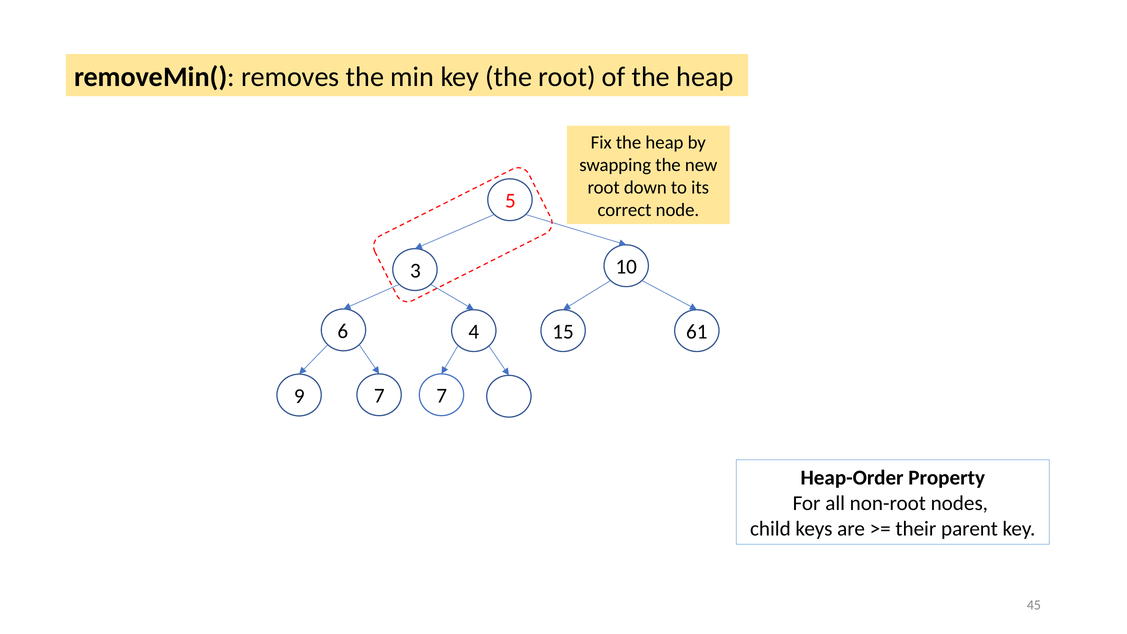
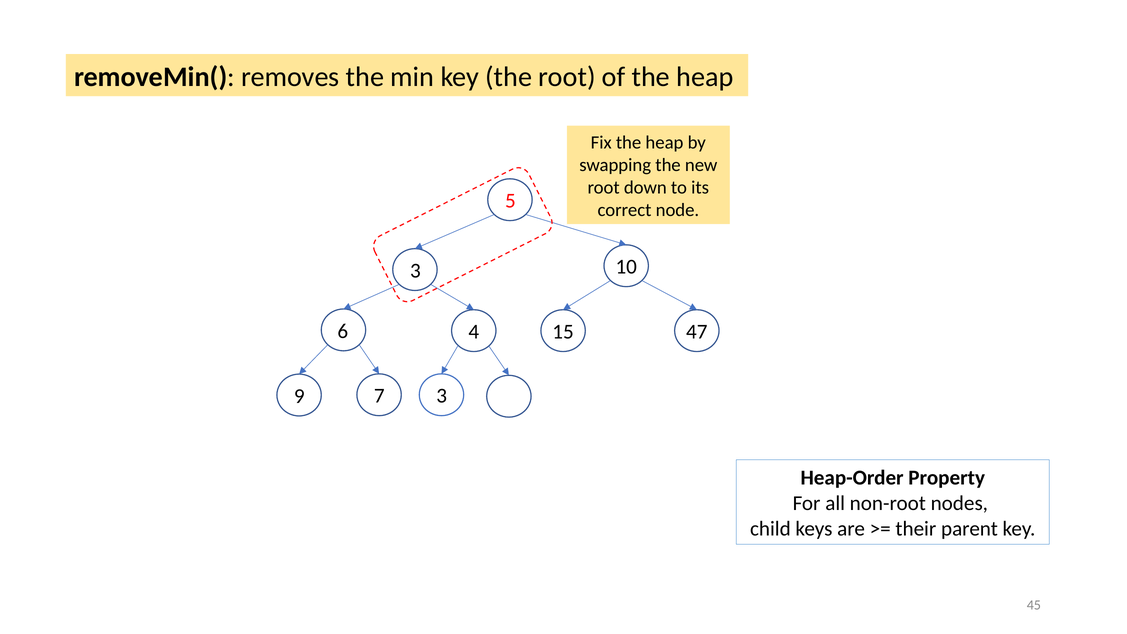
61: 61 -> 47 (697, 332)
7 7: 7 -> 3 (442, 396)
